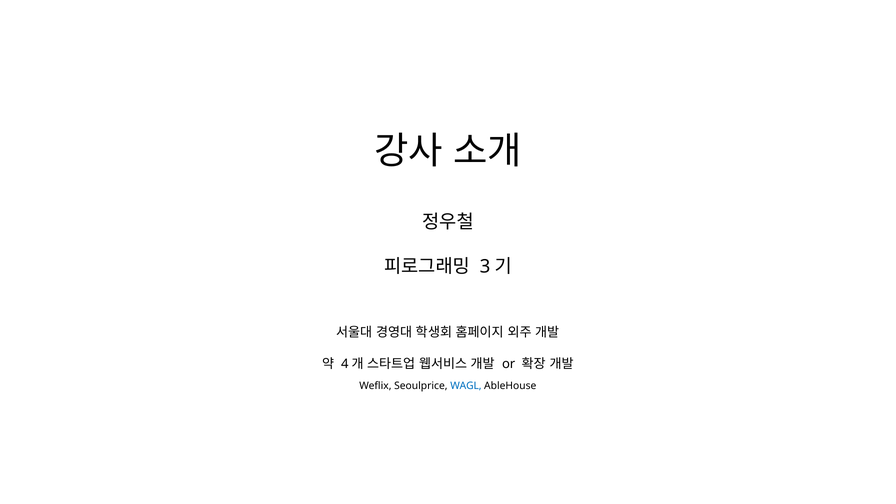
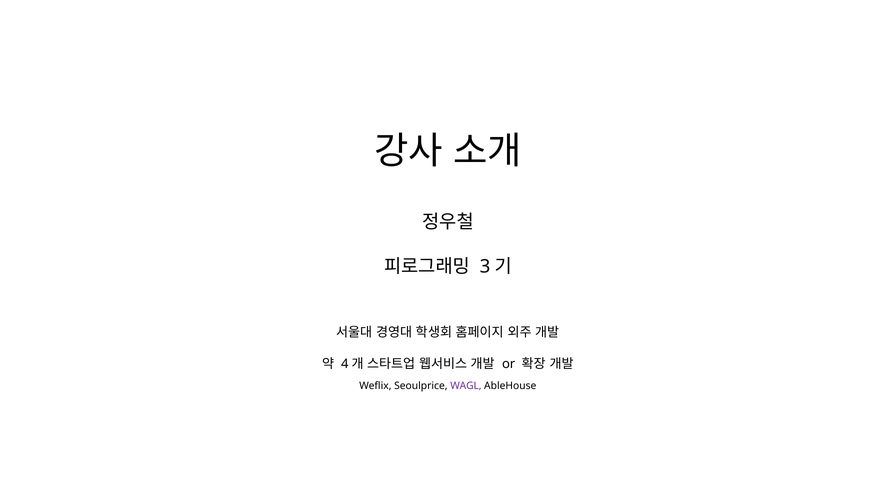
WAGL colour: blue -> purple (466, 386)
